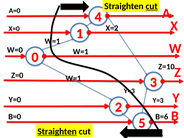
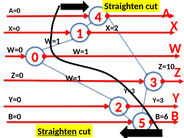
cut underline: present -> none (152, 6)
